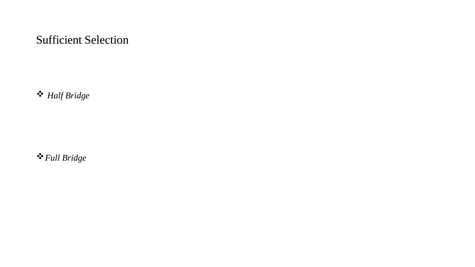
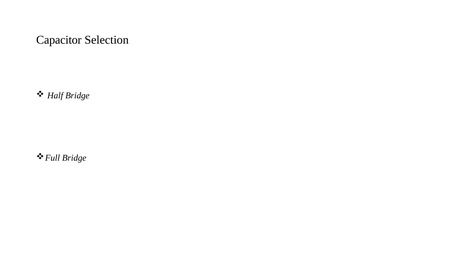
Sufficient: Sufficient -> Capacitor (59, 40)
